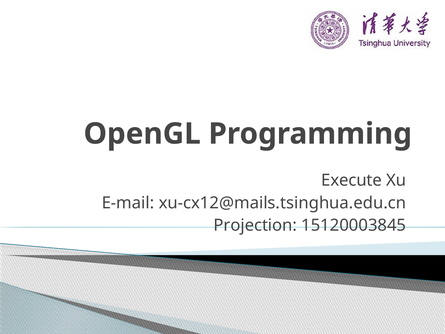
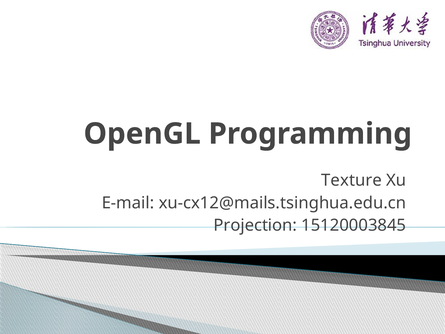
Execute: Execute -> Texture (352, 180)
